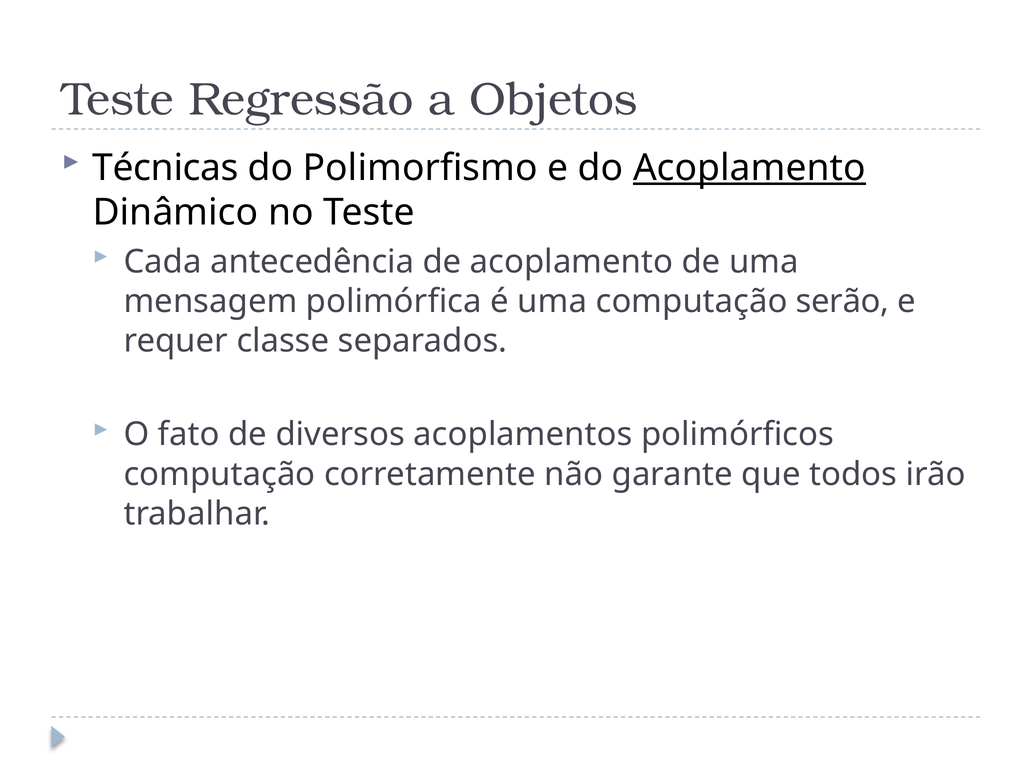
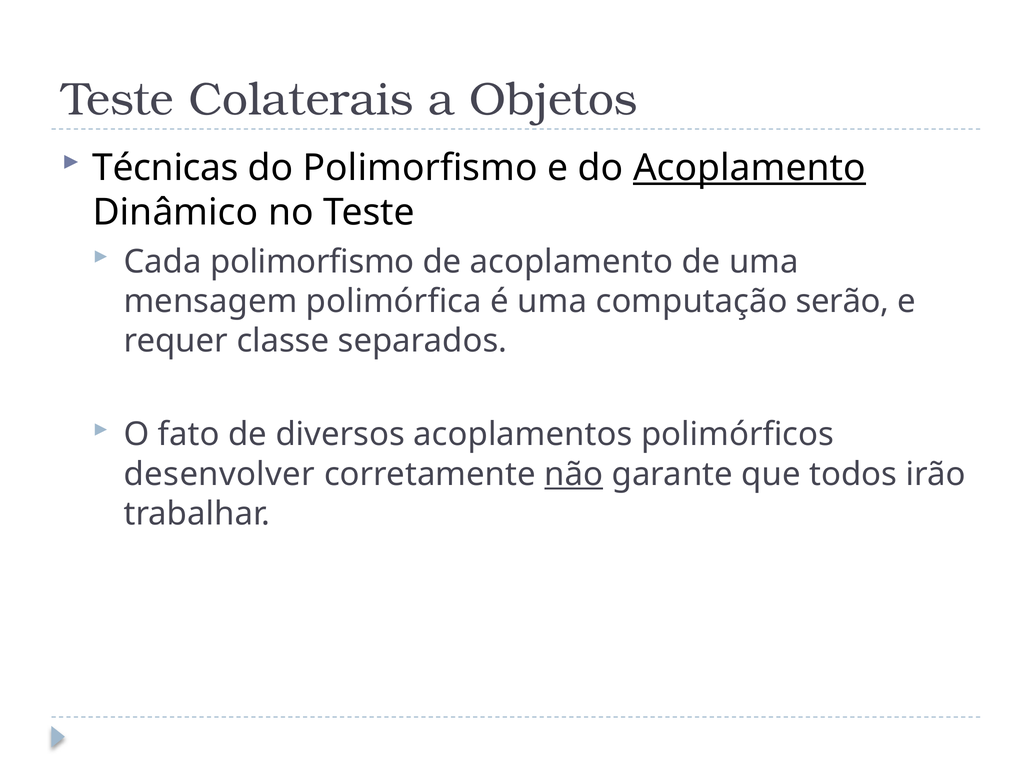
Regressão: Regressão -> Colaterais (301, 100)
Cada antecedência: antecedência -> polimorfismo (312, 262)
computação: computação -> desenvolver (219, 474)
não underline: none -> present (574, 474)
